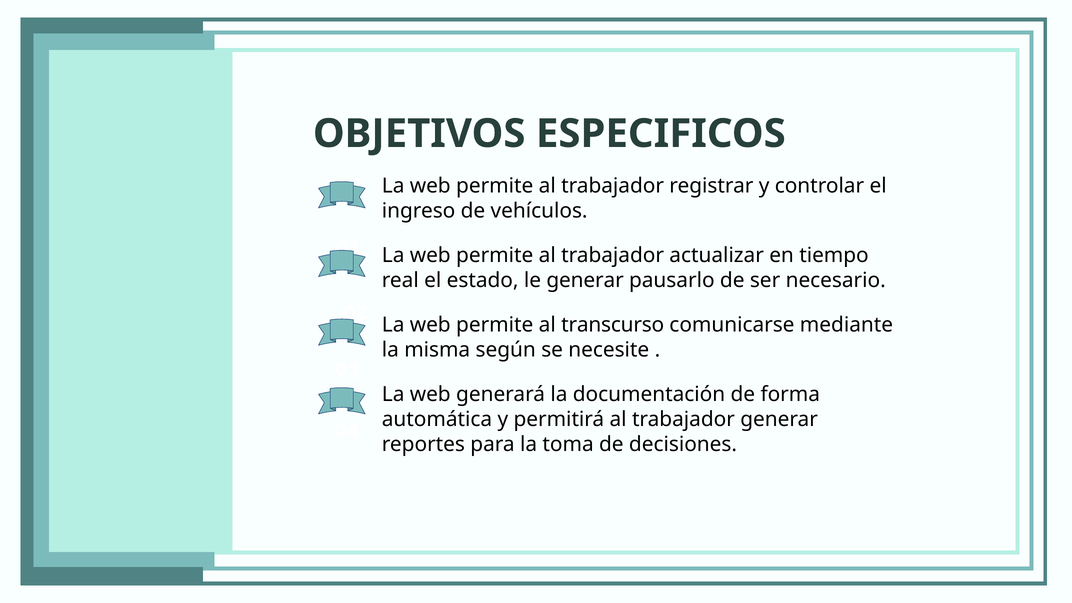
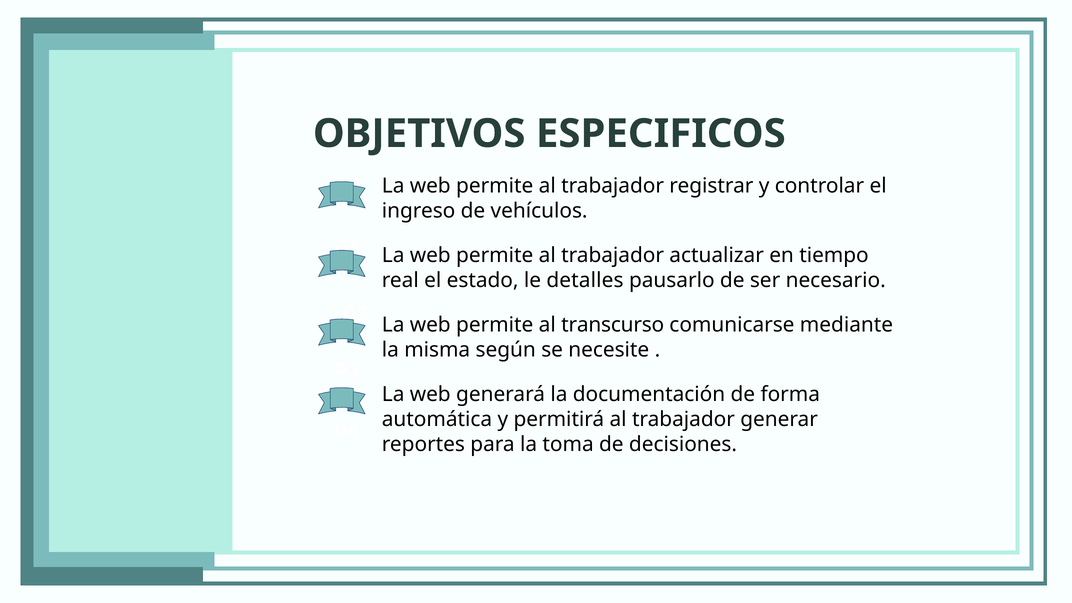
le generar: generar -> detalles (585, 280)
